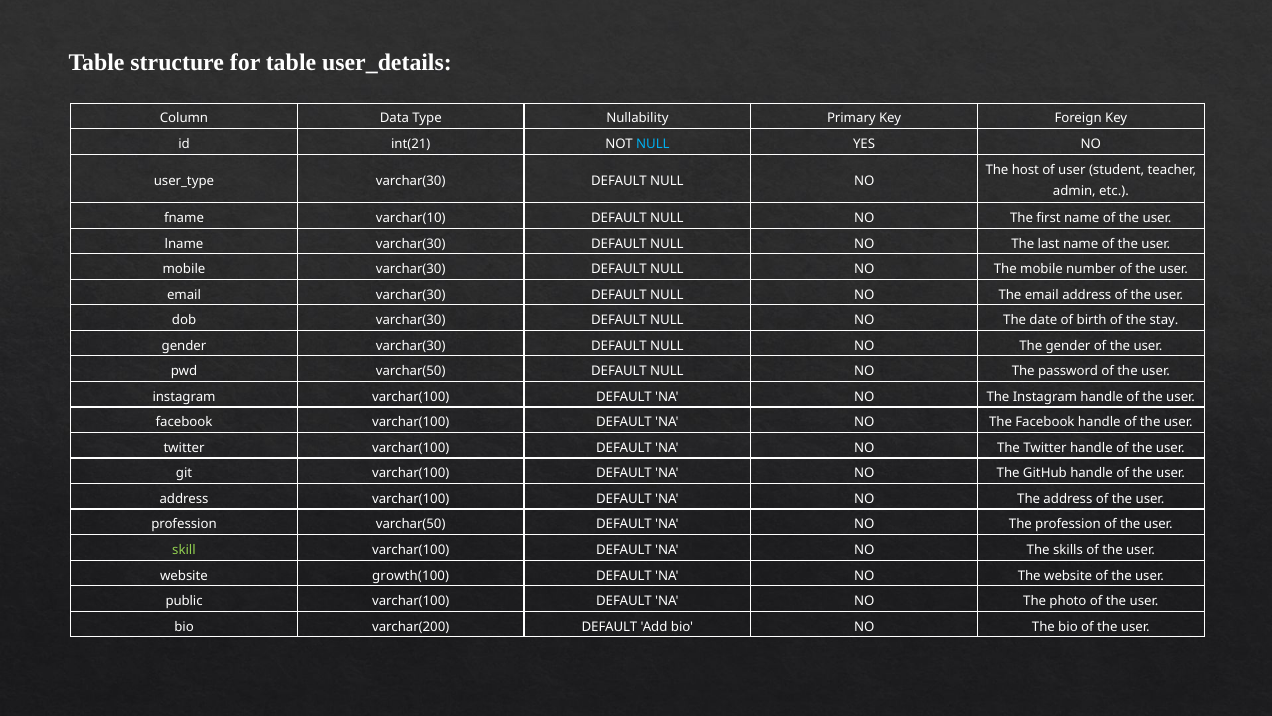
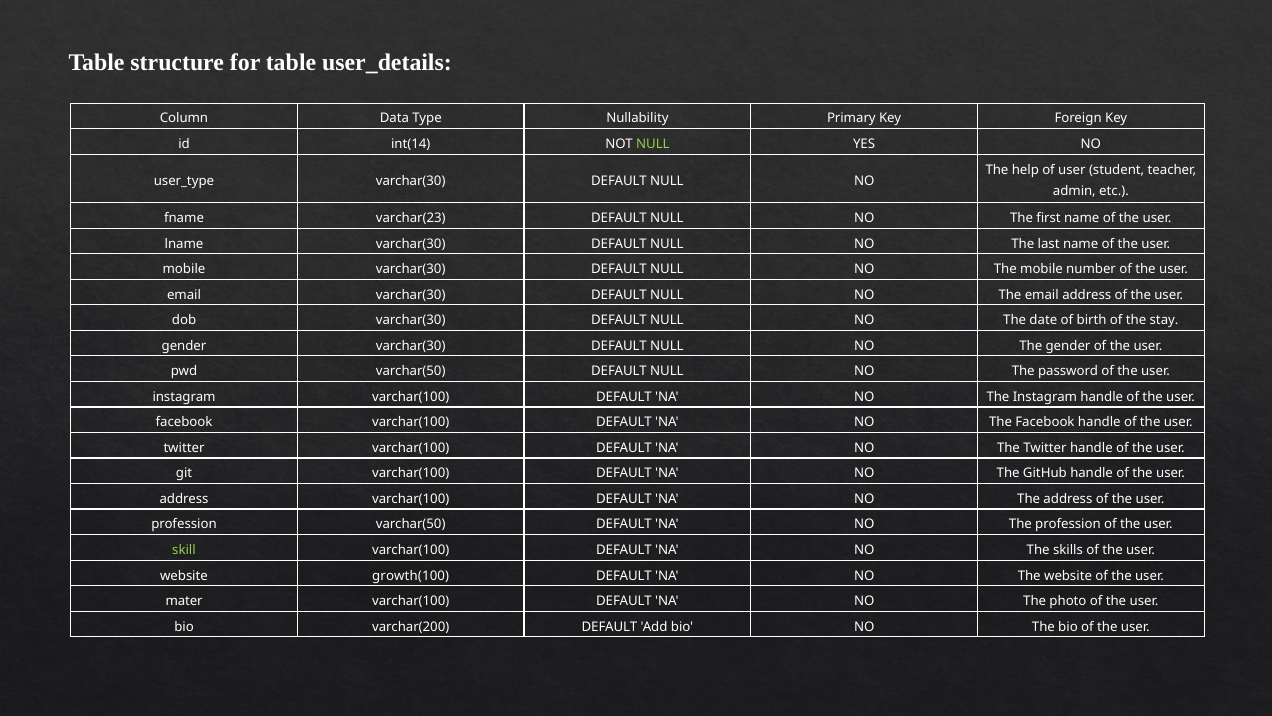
int(21: int(21 -> int(14 (411, 144)
NULL colour: light blue -> light green (653, 144)
host: host -> help (1025, 170)
varchar(10: varchar(10 -> varchar(23 (411, 218)
public: public -> mater (184, 601)
